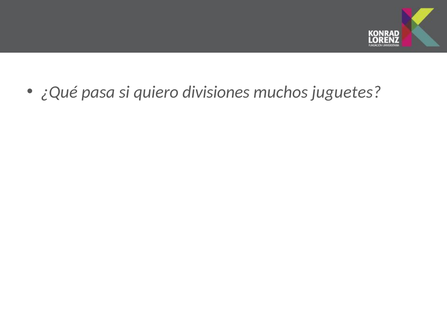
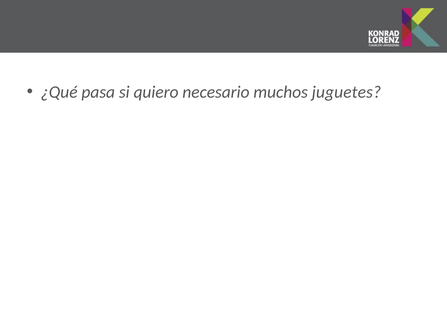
divisiones: divisiones -> necesario (216, 92)
